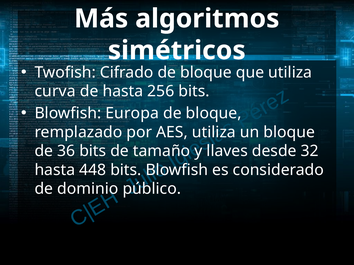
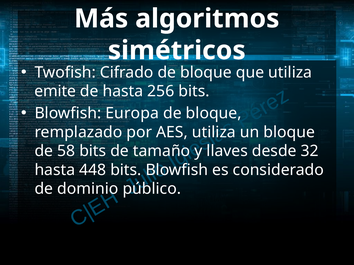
curva: curva -> emite (55, 91)
36: 36 -> 58 (66, 151)
